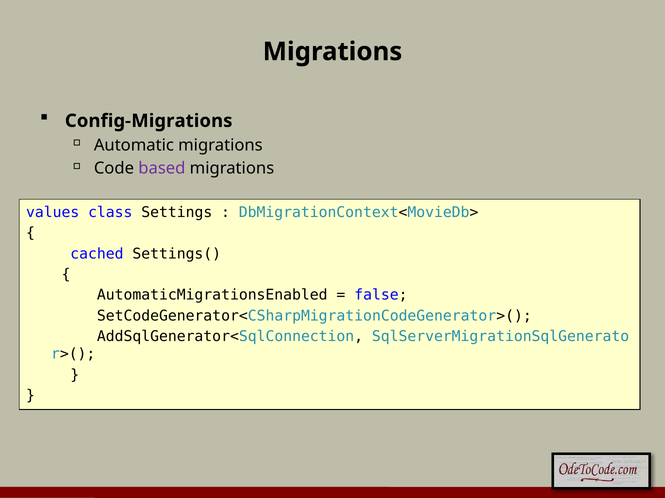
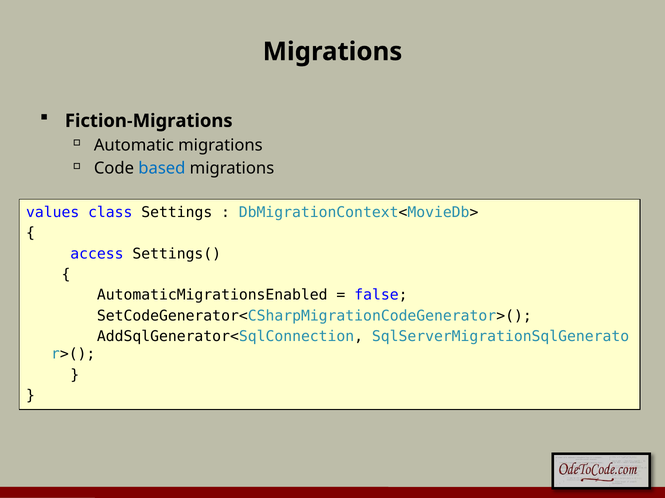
Config-Migrations: Config-Migrations -> Fiction-Migrations (149, 121)
based colour: purple -> blue (162, 169)
cached: cached -> access (97, 254)
